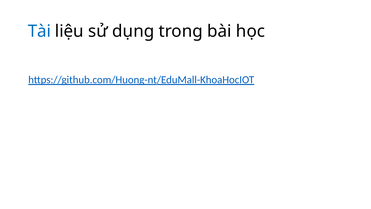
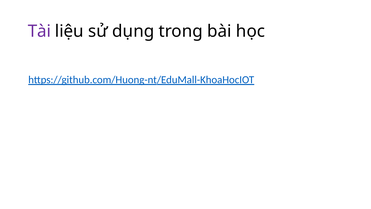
Tài colour: blue -> purple (39, 31)
